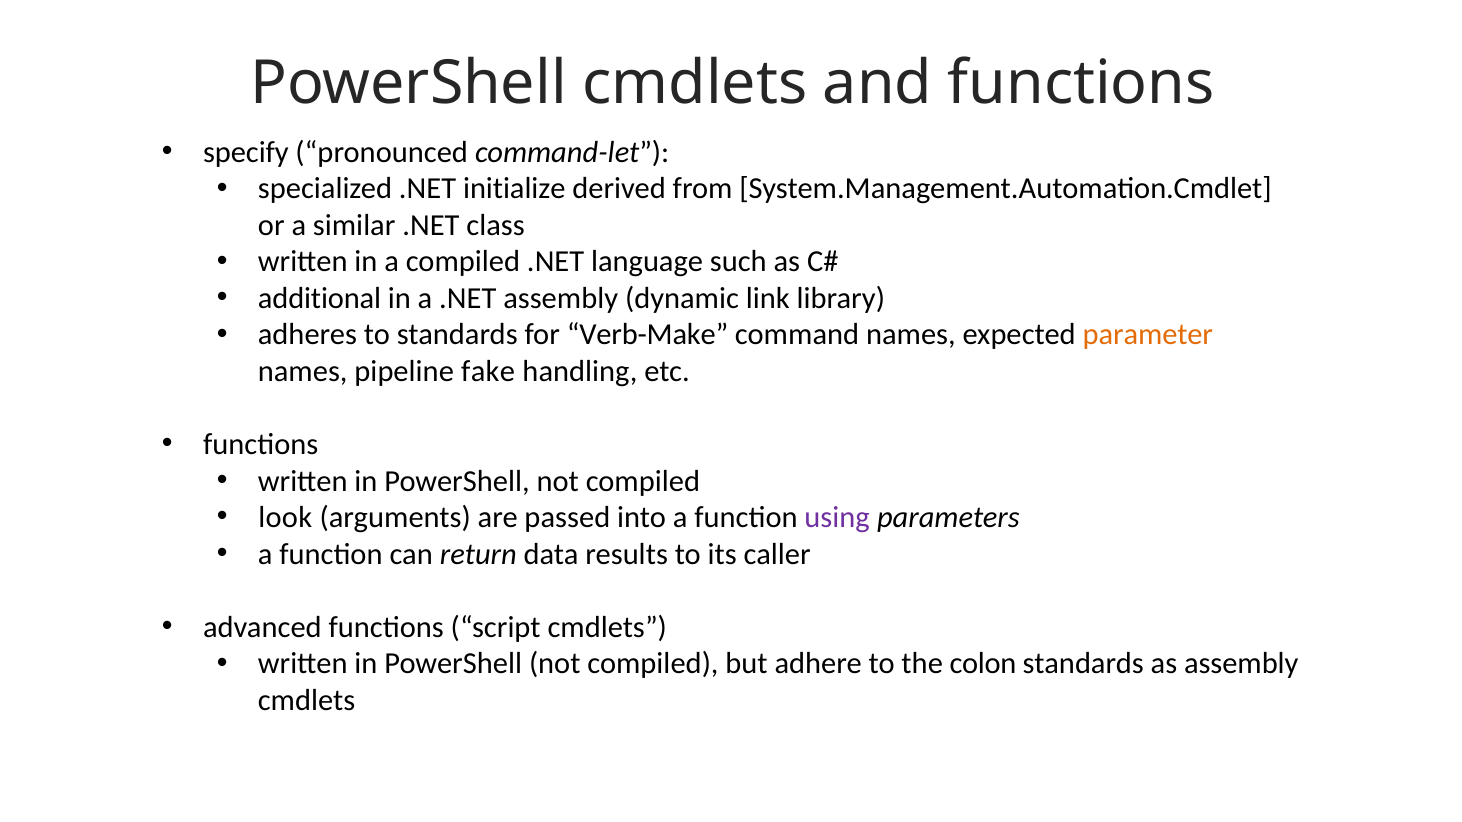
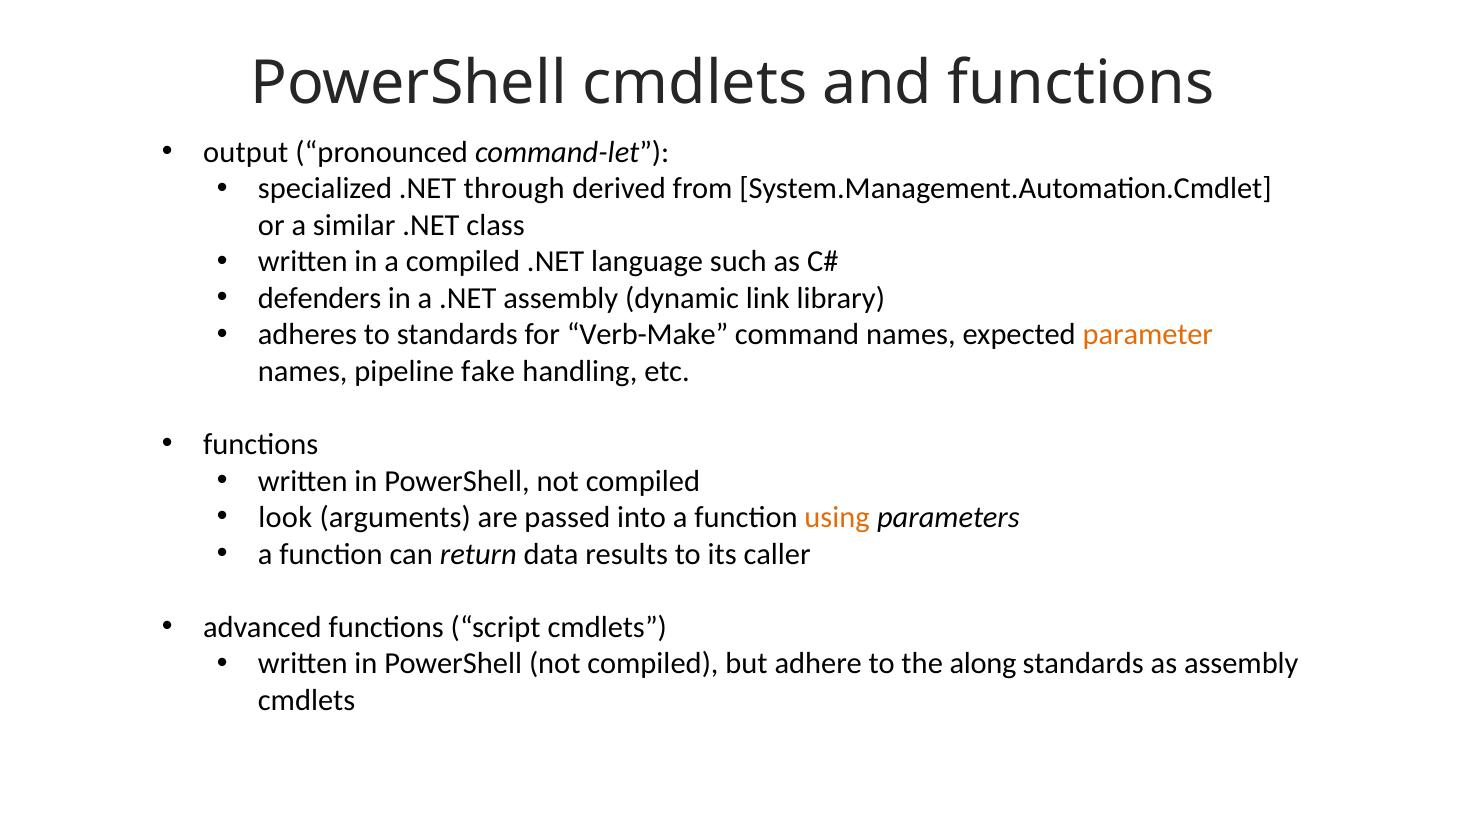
specify: specify -> output (246, 152)
initialize: initialize -> through (514, 189)
additional: additional -> defenders (320, 299)
using colour: purple -> orange (837, 518)
colon: colon -> along (983, 664)
